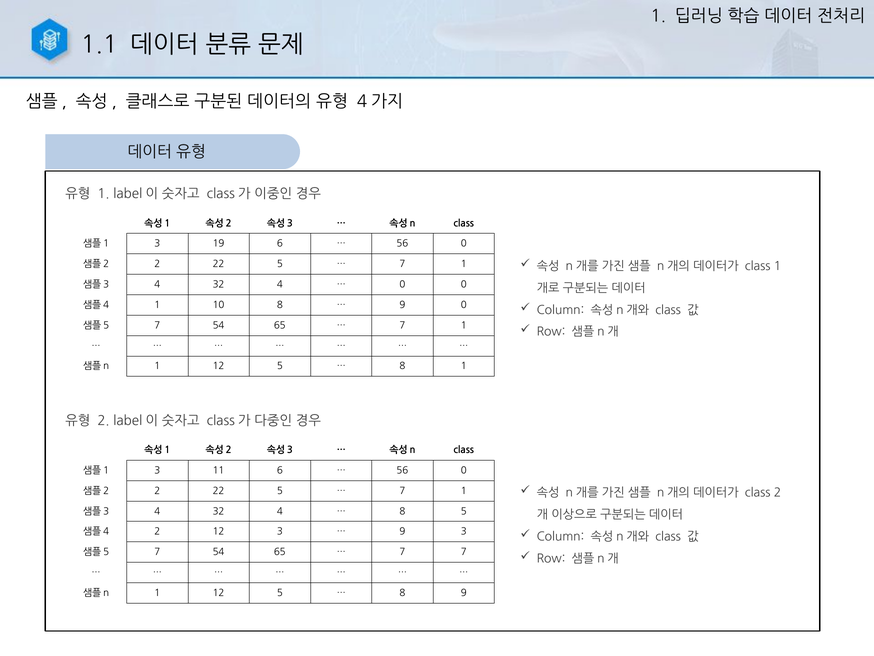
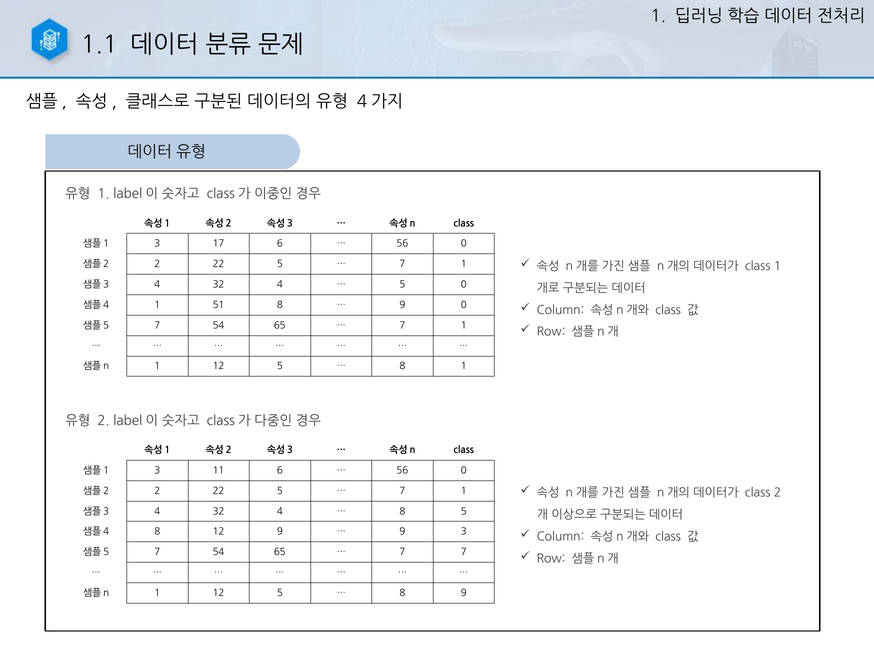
19: 19 -> 17 (219, 244)
0: 0 -> 5 (402, 284)
10: 10 -> 51 (219, 305)
2: 2 -> 8 (157, 531)
12 3: 3 -> 9 (280, 531)
